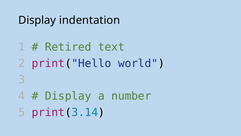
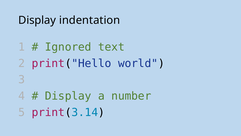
Retired: Retired -> Ignored (68, 47)
